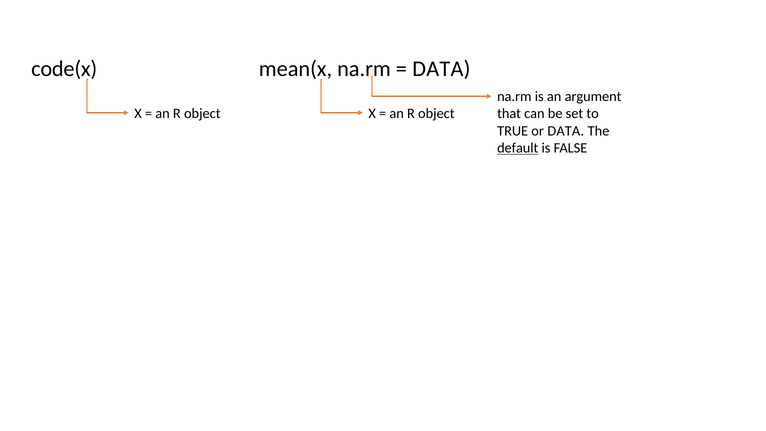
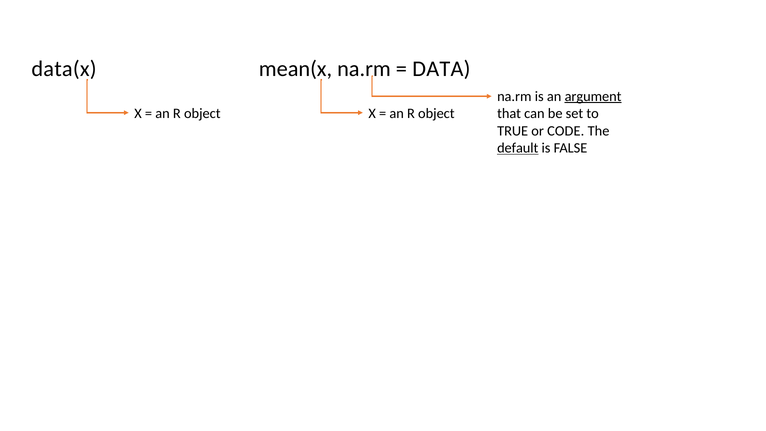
code(x: code(x -> data(x (64, 69)
argument underline: none -> present (593, 96)
or DATA: DATA -> CODE (566, 131)
